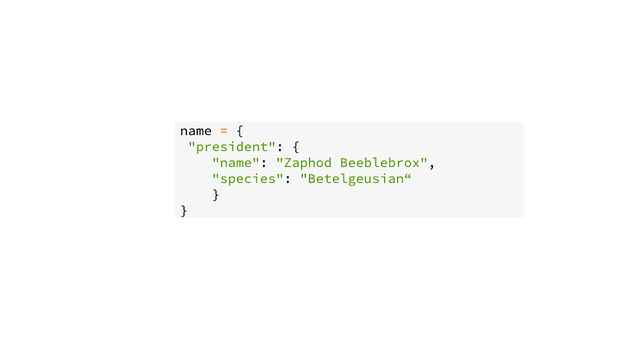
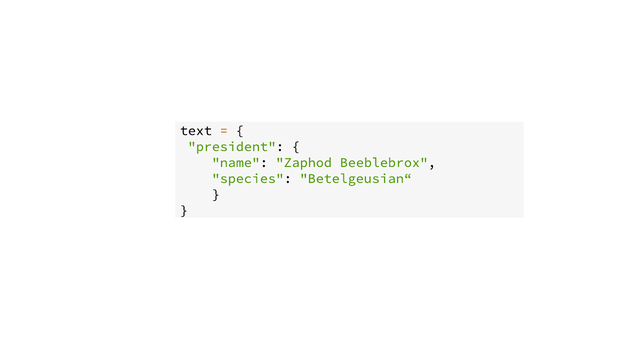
name: name -> text (196, 131)
